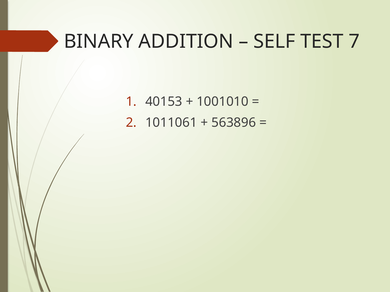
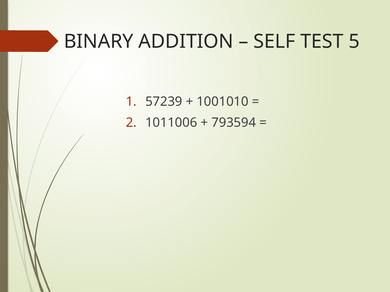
7: 7 -> 5 (354, 42)
40153: 40153 -> 57239 (164, 102)
1011061: 1011061 -> 1011006 (171, 123)
563896: 563896 -> 793594 (234, 123)
